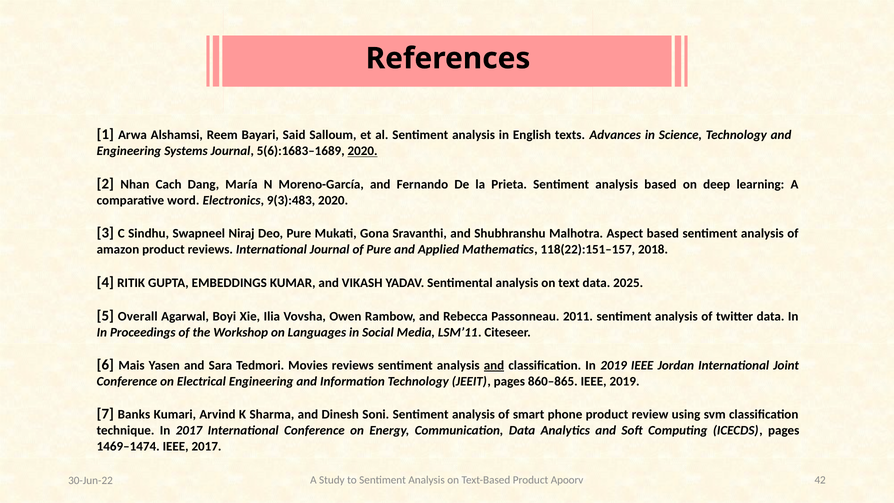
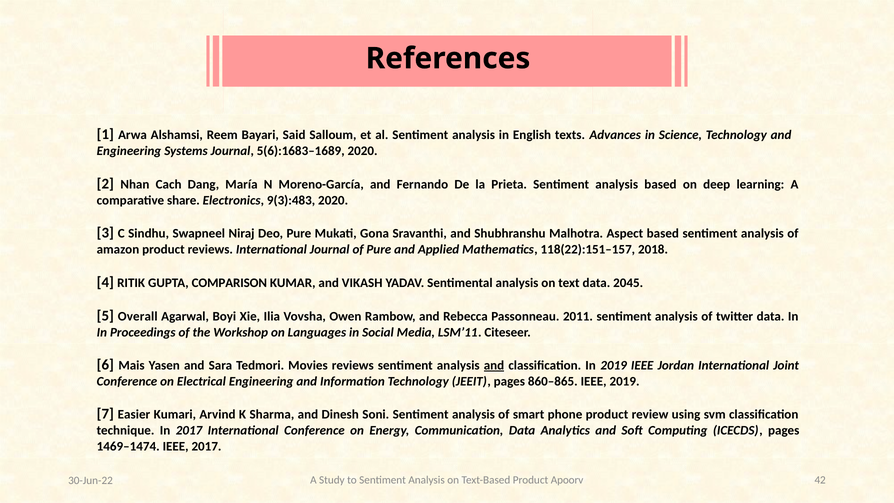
2020 underline: present -> none (363, 151)
word: word -> share (183, 200)
EMBEDDINGS: EMBEDDINGS -> COMPARISON (229, 283)
2025: 2025 -> 2045 (628, 283)
Banks: Banks -> Easier (134, 415)
